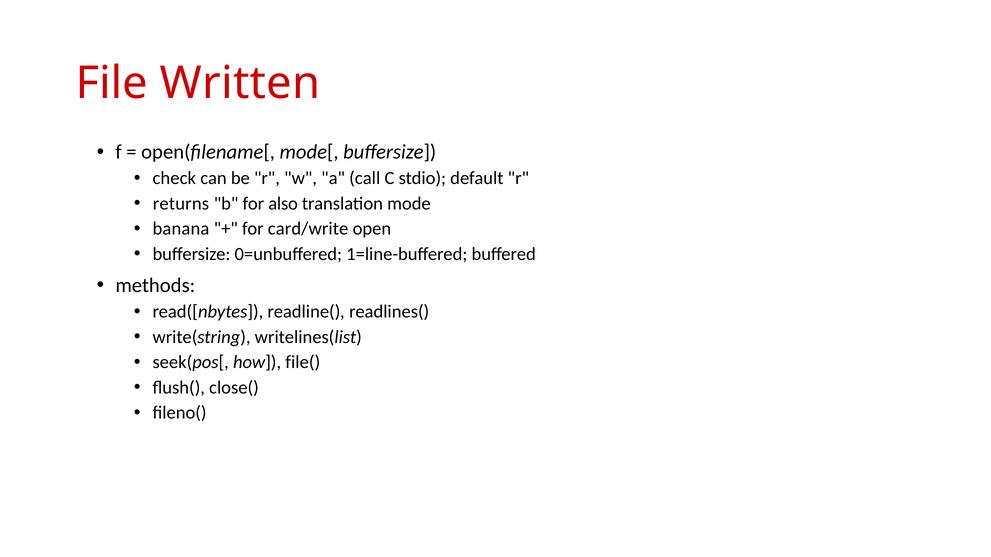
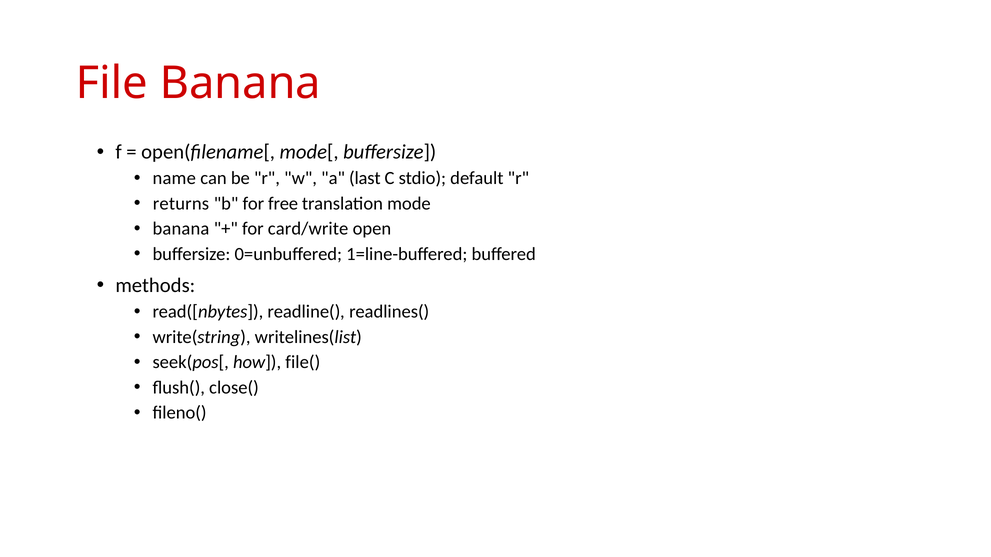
File Written: Written -> Banana (240, 83)
check: check -> name (174, 179)
call: call -> last (365, 179)
also: also -> free (283, 204)
